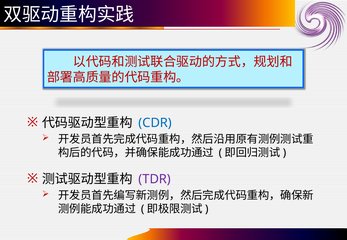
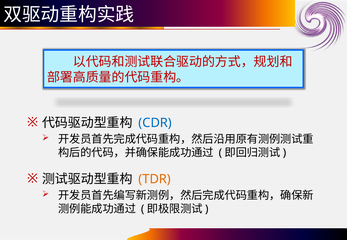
TDR colour: purple -> orange (155, 179)
